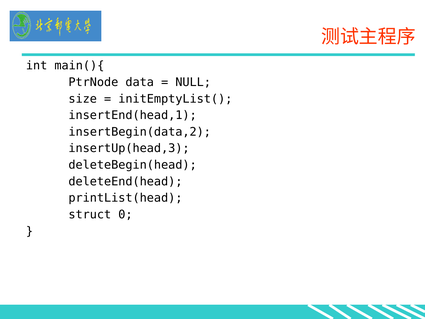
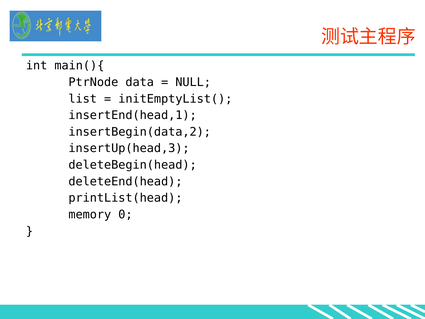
size: size -> list (83, 99)
struct: struct -> memory (90, 214)
